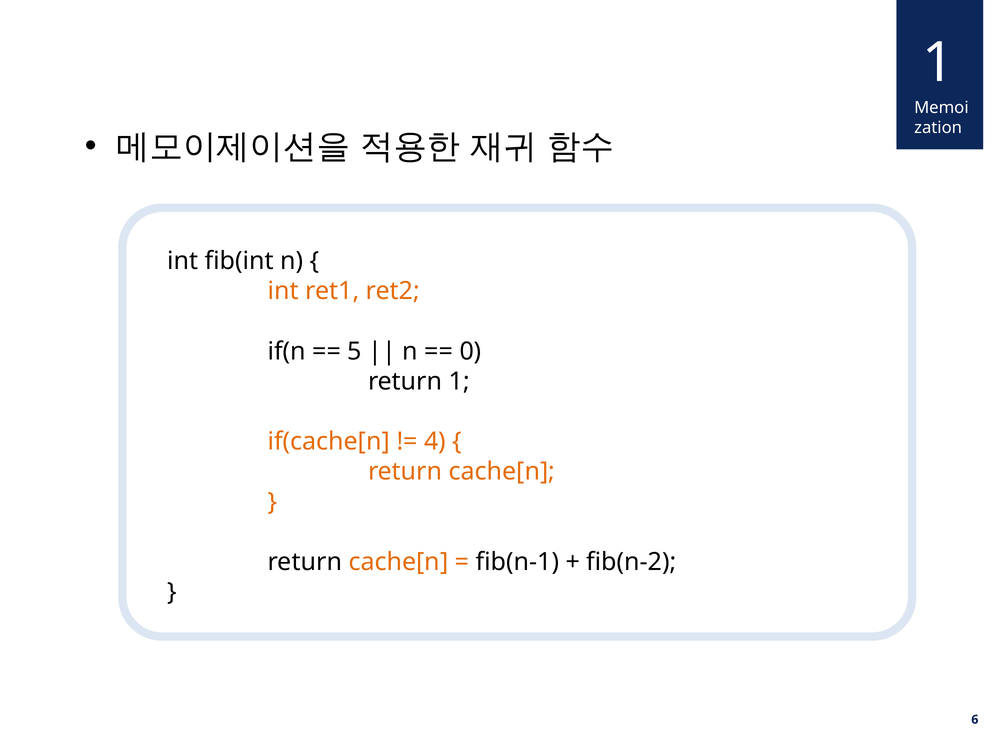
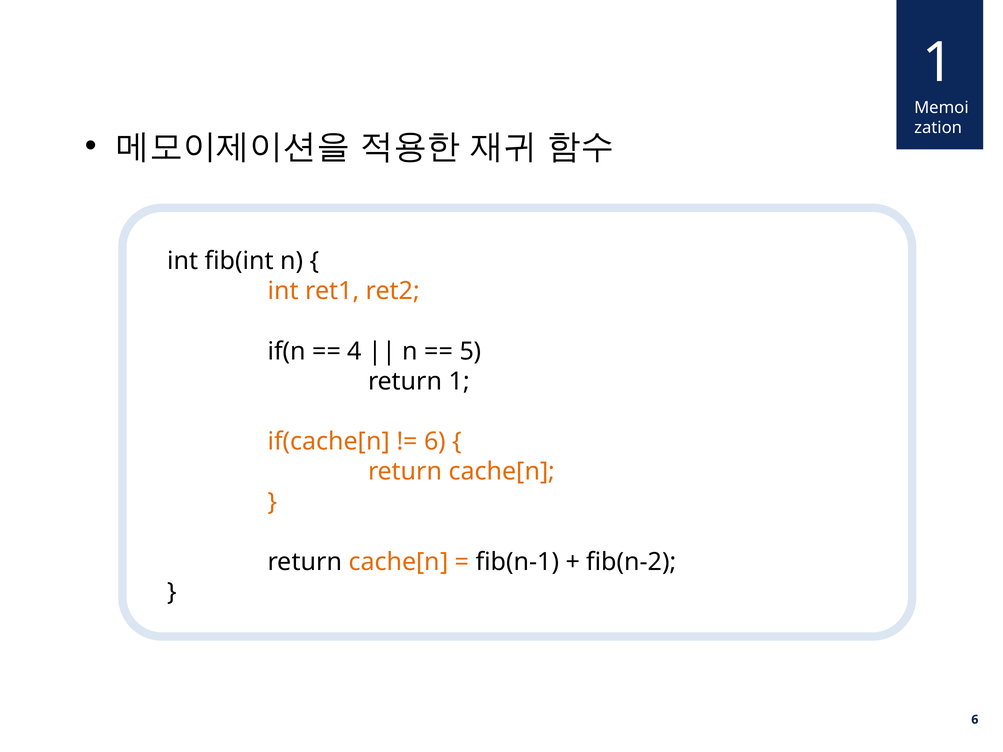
5: 5 -> 4 (355, 352)
0: 0 -> 5 (470, 352)
4: 4 -> 6 (435, 442)
